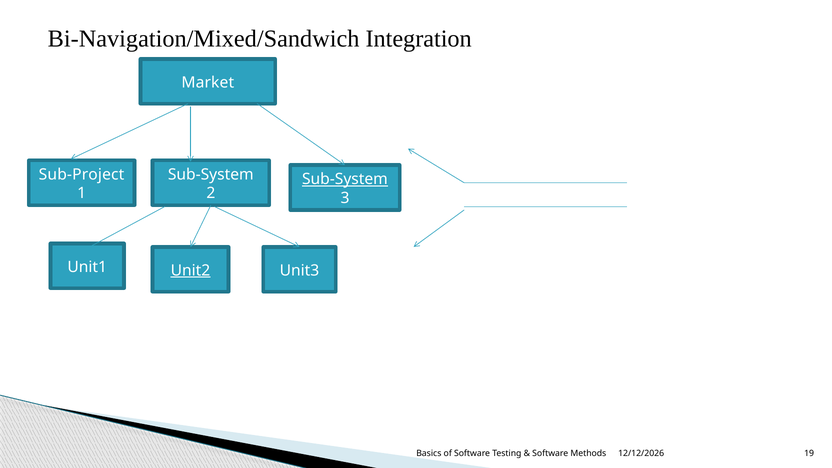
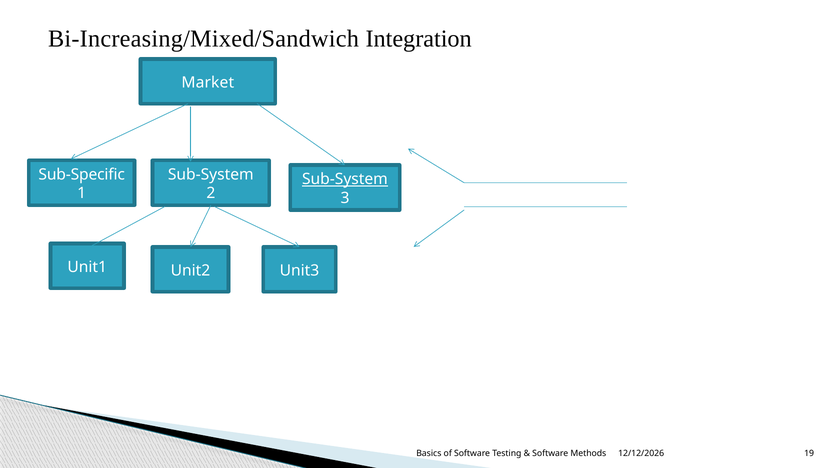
Bi-Navigation/Mixed/Sandwich: Bi-Navigation/Mixed/Sandwich -> Bi-Increasing/Mixed/Sandwich (203, 39)
Sub-Project: Sub-Project -> Sub-Specific (82, 174)
Unit2 underline: present -> none (190, 270)
